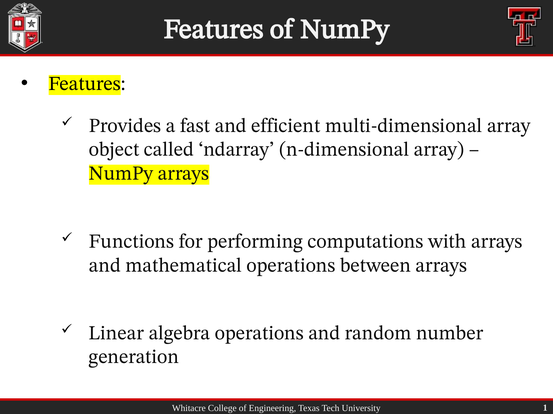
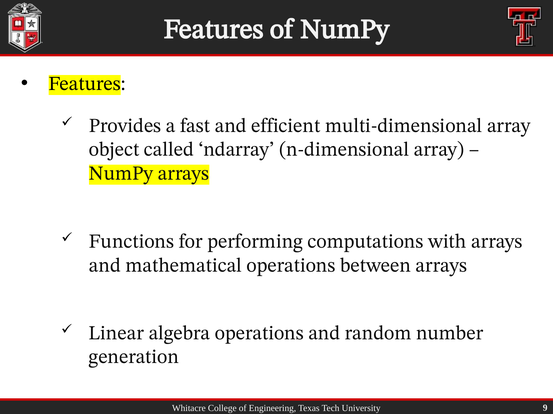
1: 1 -> 9 (545, 409)
